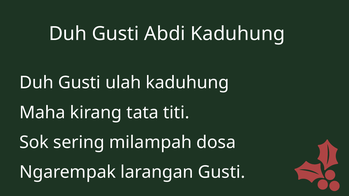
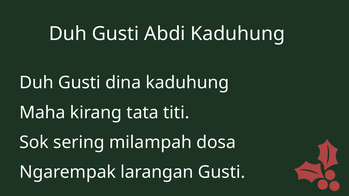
ulah: ulah -> dina (123, 83)
